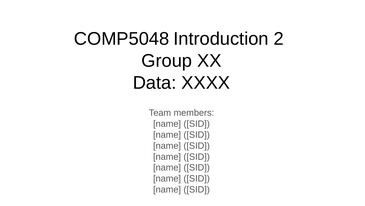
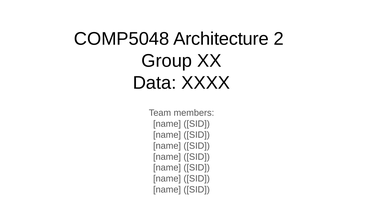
Introduction: Introduction -> Architecture (221, 39)
